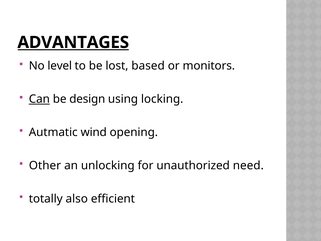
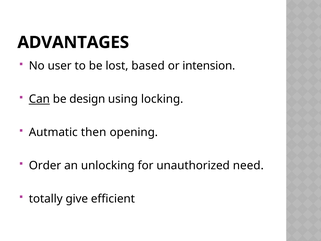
ADVANTAGES underline: present -> none (73, 42)
level: level -> user (60, 66)
monitors: monitors -> intension (209, 66)
wind: wind -> then (94, 132)
Other: Other -> Order (45, 165)
also: also -> give (77, 198)
